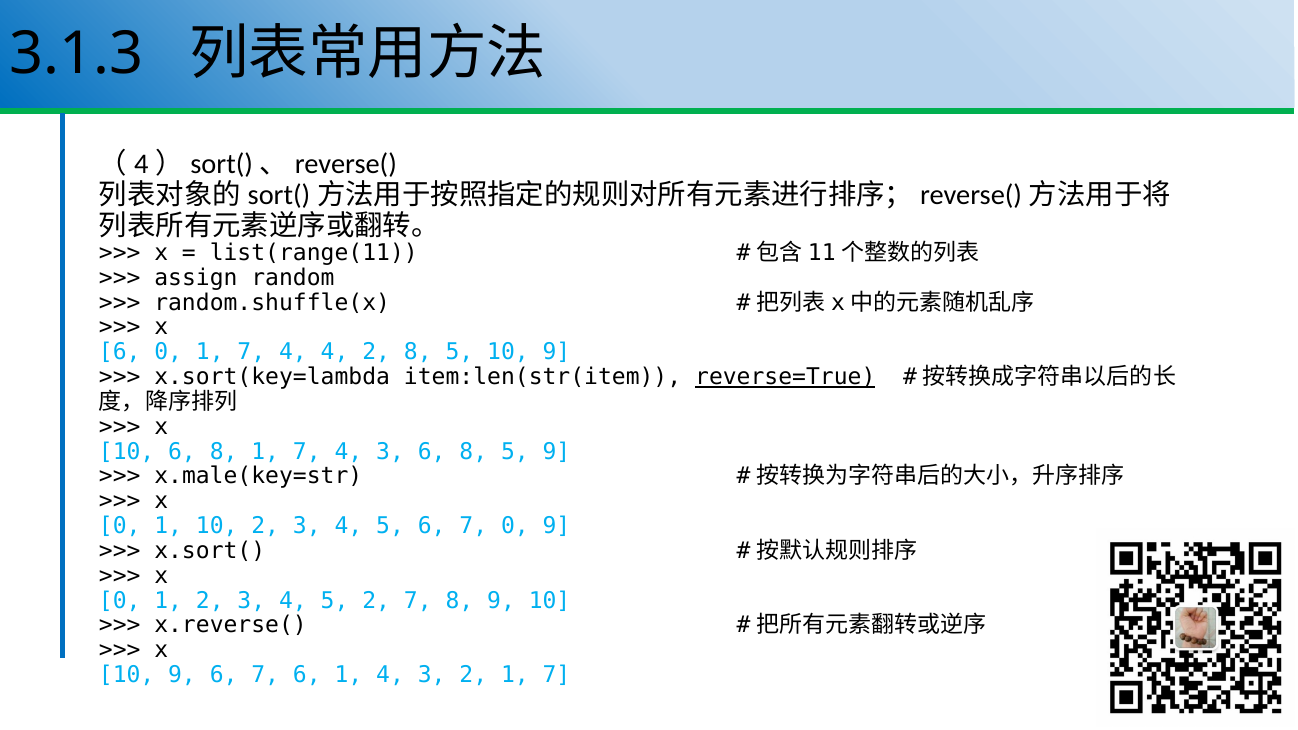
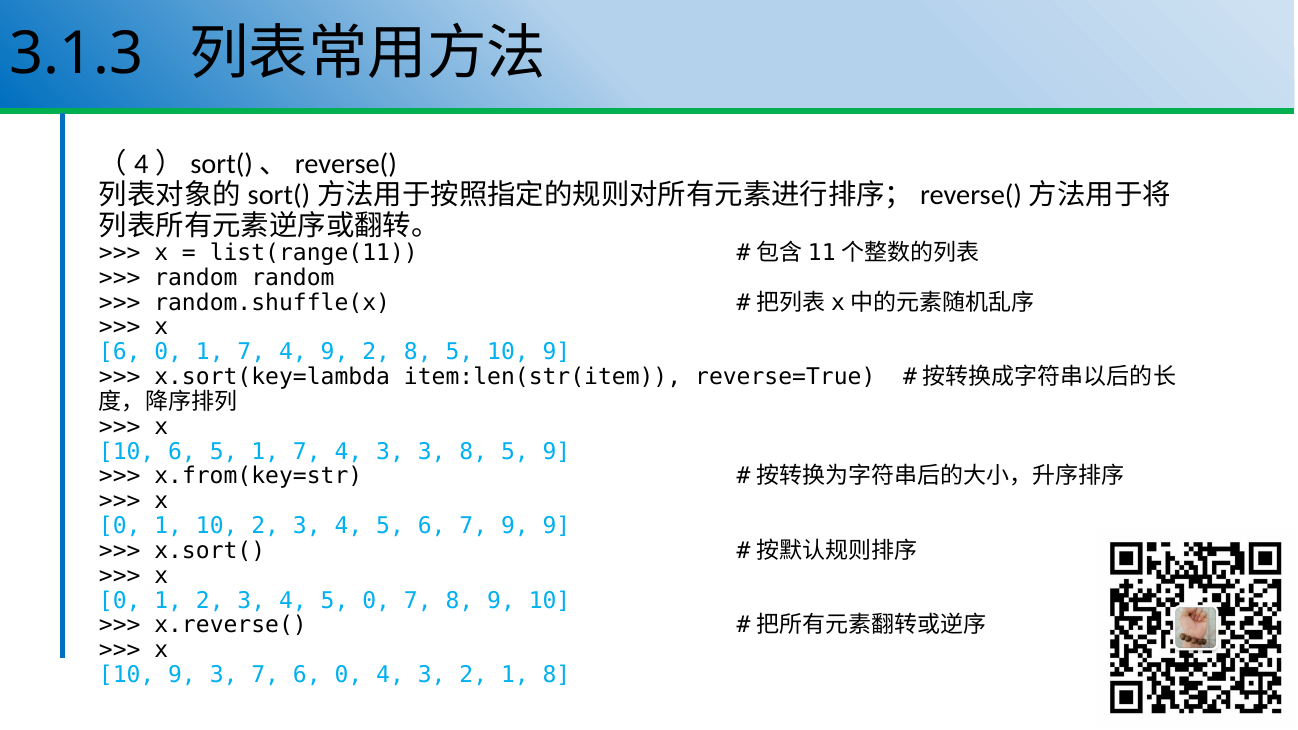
assign: assign -> random (196, 278)
4 4: 4 -> 9 (335, 352)
reverse=True underline: present -> none (785, 377)
10 6 8: 8 -> 5 (224, 452)
3 6: 6 -> 3 (432, 452)
x.male(key=str: x.male(key=str -> x.from(key=str (258, 476)
7 0: 0 -> 9 (515, 526)
5 2: 2 -> 0 (376, 601)
9 6: 6 -> 3 (224, 675)
7 6 1: 1 -> 0 (348, 675)
2 1 7: 7 -> 8 (556, 675)
